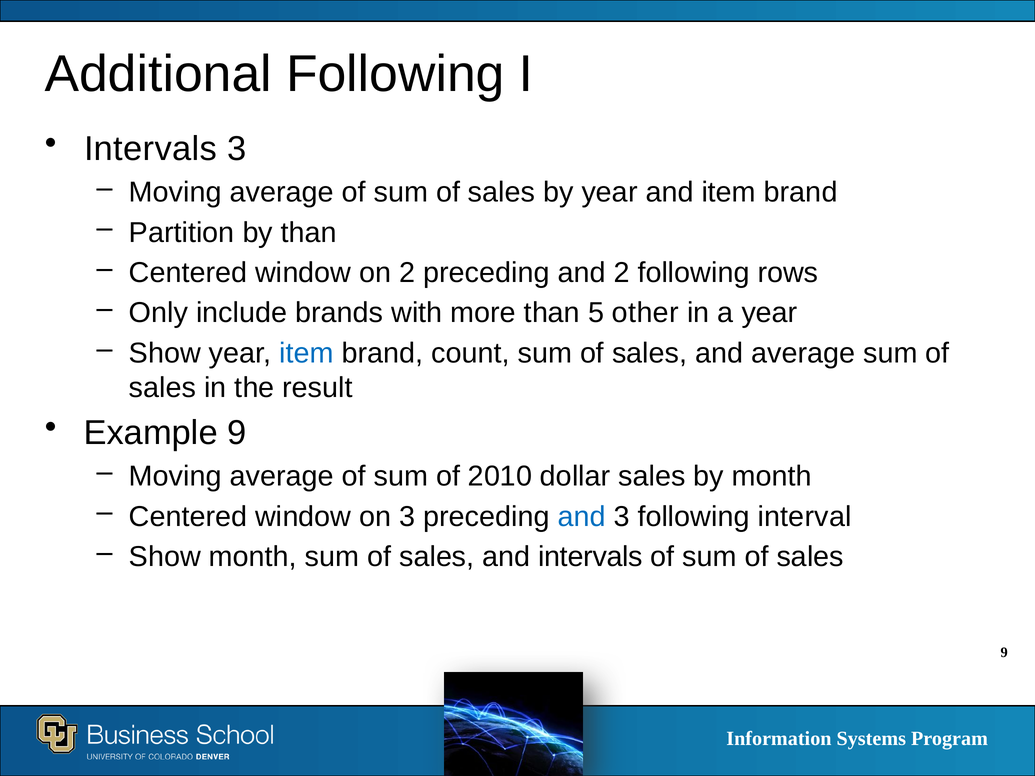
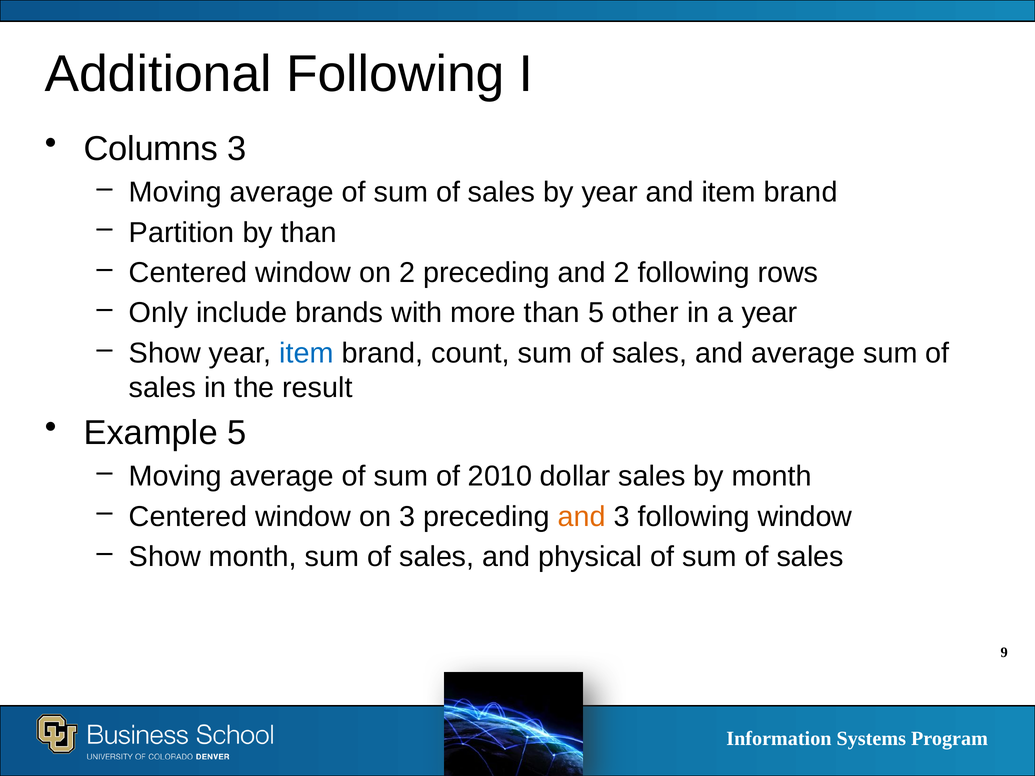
Intervals: Intervals -> Columns (151, 149)
Example 9: 9 -> 5 (237, 433)
and colour: blue -> orange (582, 517)
following interval: interval -> window (805, 517)
and intervals: intervals -> physical (590, 557)
